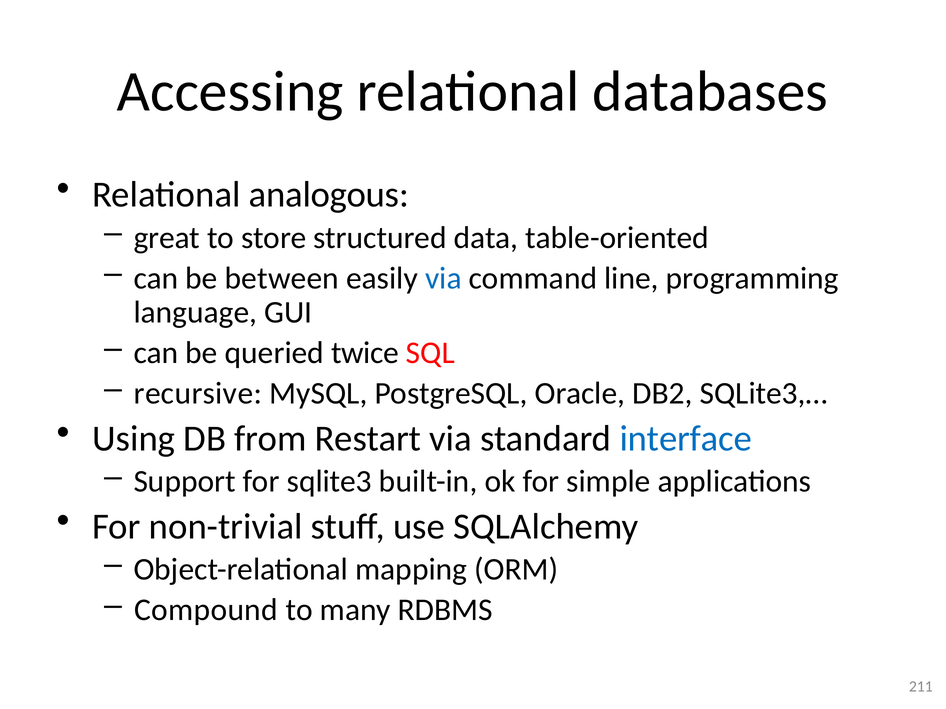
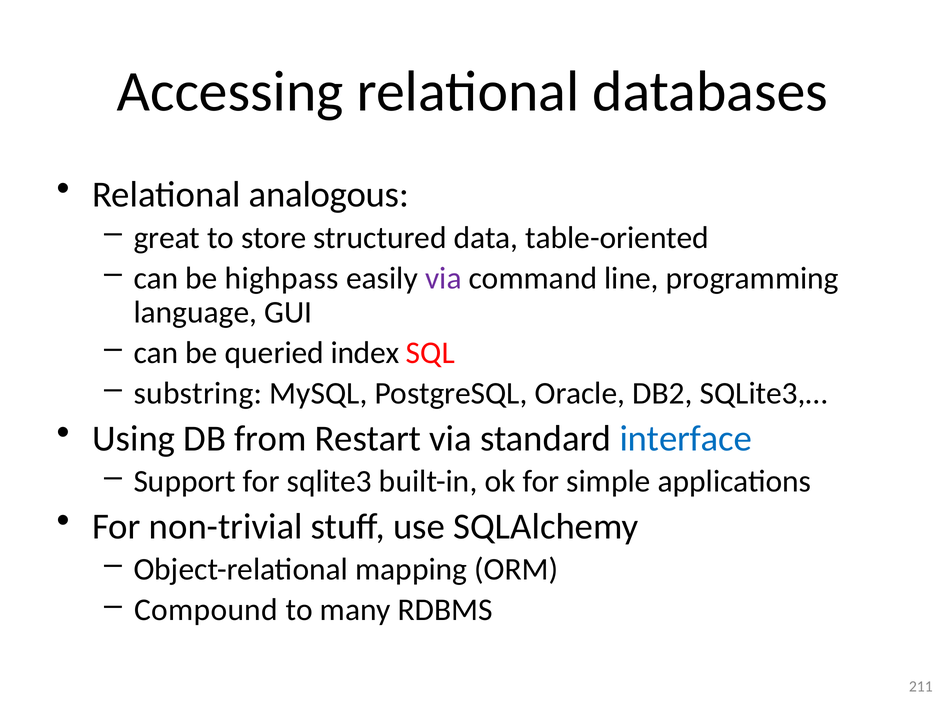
between: between -> highpass (282, 278)
via colour: blue -> purple (443, 278)
twice: twice -> index (365, 353)
recursive: recursive -> substring (198, 394)
